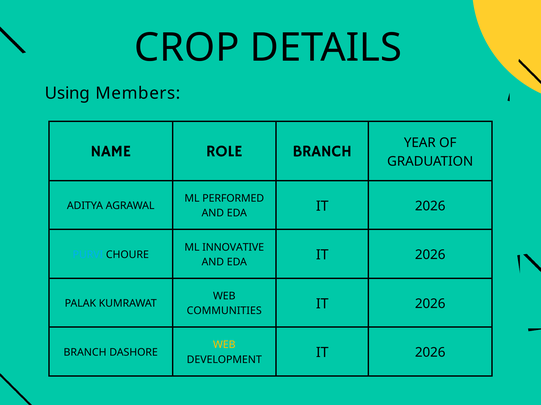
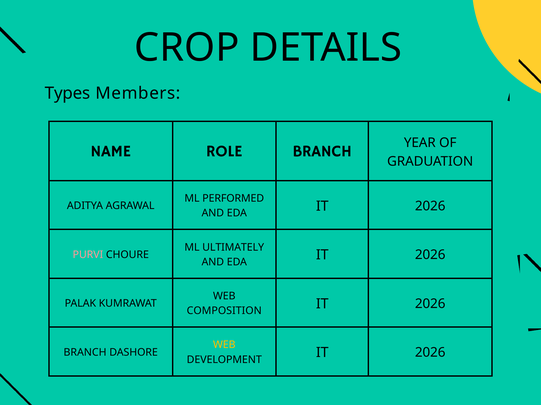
Using: Using -> Types (67, 94)
INNOVATIVE: INNOVATIVE -> ULTIMATELY (233, 248)
PURVI colour: light blue -> pink (88, 255)
COMMUNITIES: COMMUNITIES -> COMPOSITION (224, 311)
